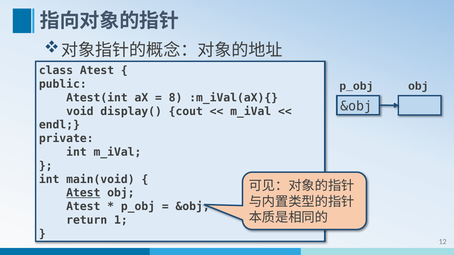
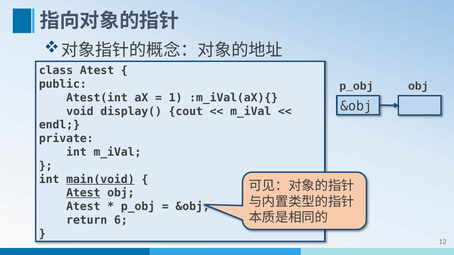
8: 8 -> 1 (176, 98)
main(void underline: none -> present (100, 180)
1: 1 -> 6 (121, 221)
